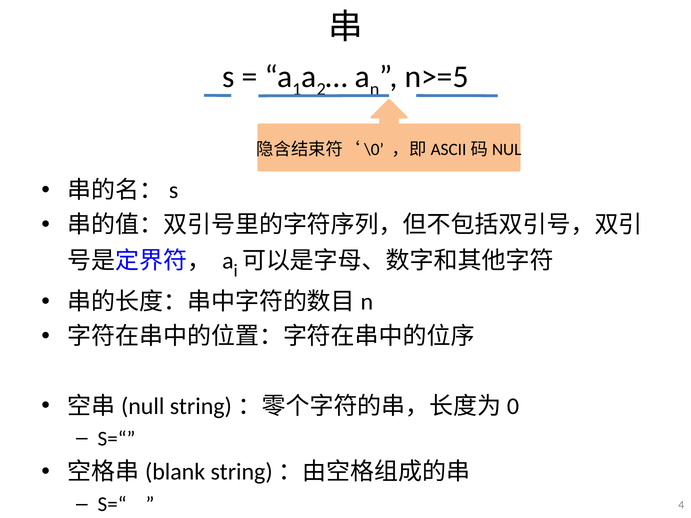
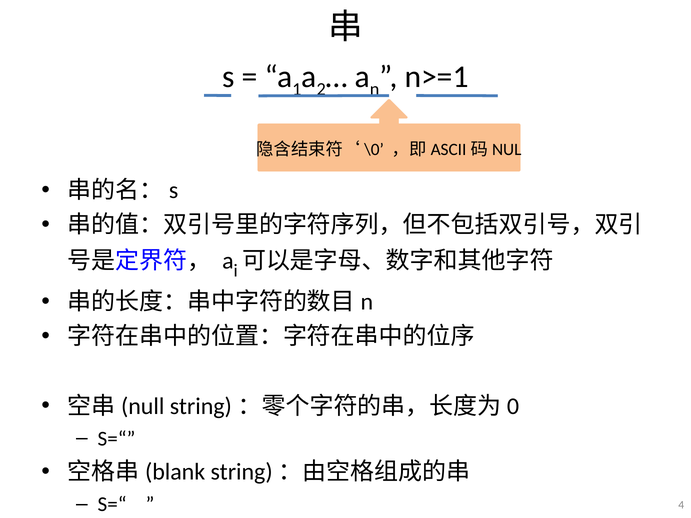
n>=5: n>=5 -> n>=1 (437, 77)
